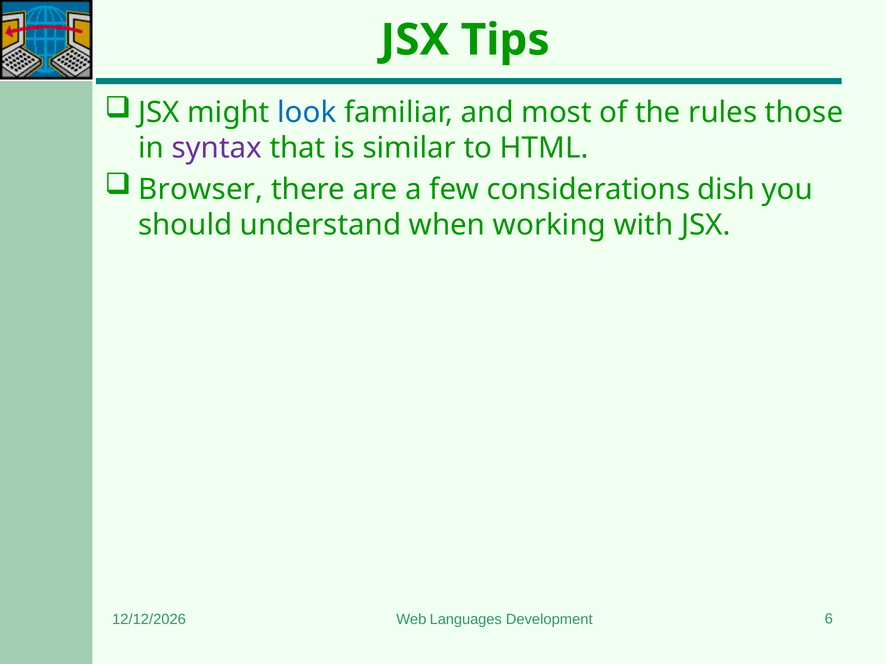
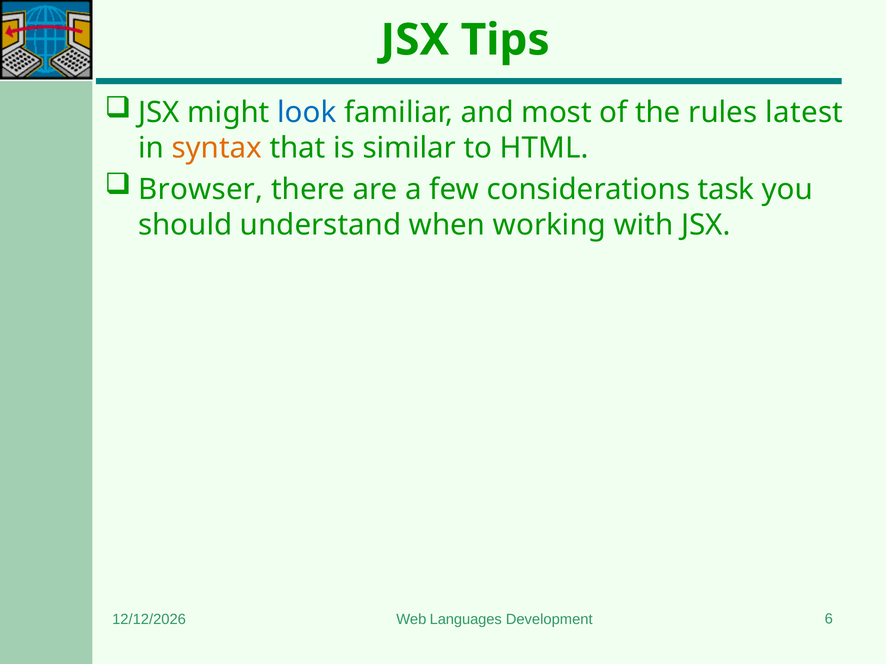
those: those -> latest (804, 113)
syntax colour: purple -> orange (217, 148)
dish: dish -> task (726, 190)
